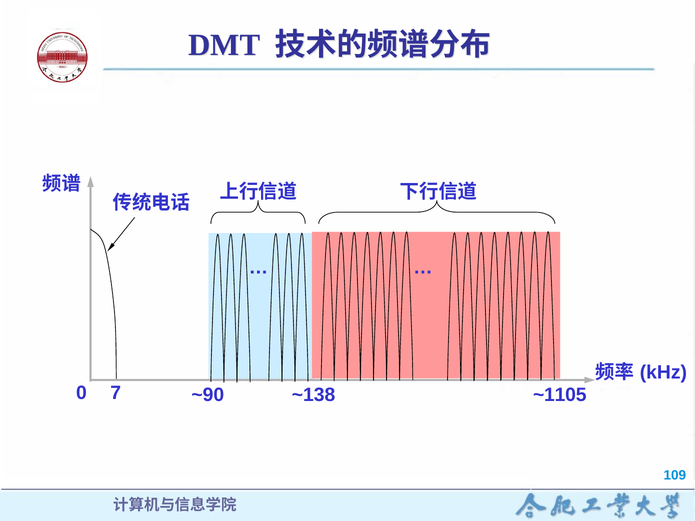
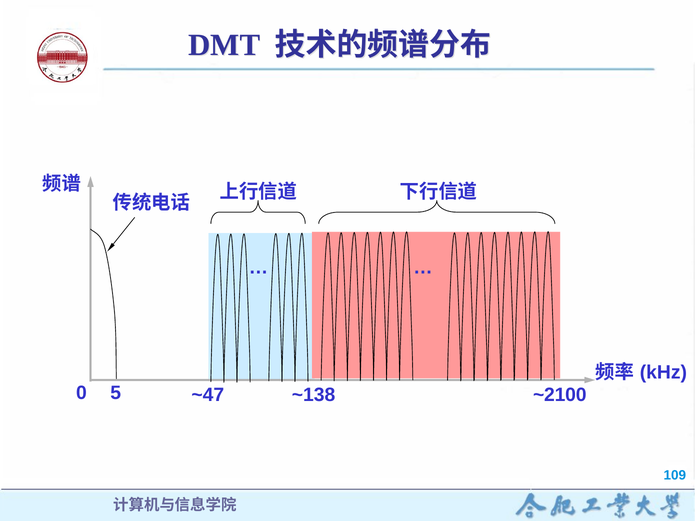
7: 7 -> 5 (116, 393)
~90: ~90 -> ~47 (208, 395)
~1105: ~1105 -> ~2100 (560, 395)
